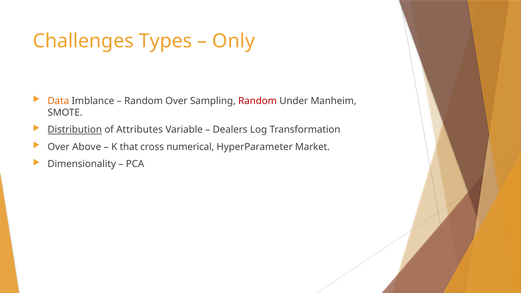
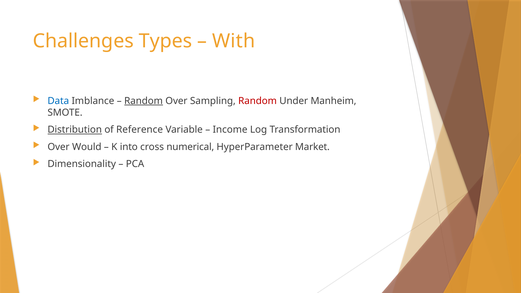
Only: Only -> With (234, 41)
Data colour: orange -> blue (58, 101)
Random underline: none -> present (144, 101)
Attributes: Attributes -> Reference (140, 130)
Dealers: Dealers -> Income (230, 130)
Above: Above -> Would (87, 147)
that: that -> into (129, 147)
